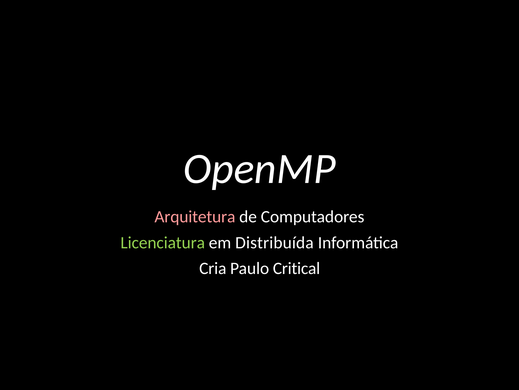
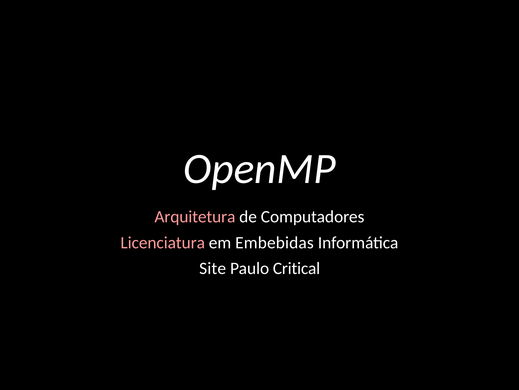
Licenciatura colour: light green -> pink (163, 242)
Distribuída: Distribuída -> Embebidas (274, 242)
Cria: Cria -> Site (213, 268)
